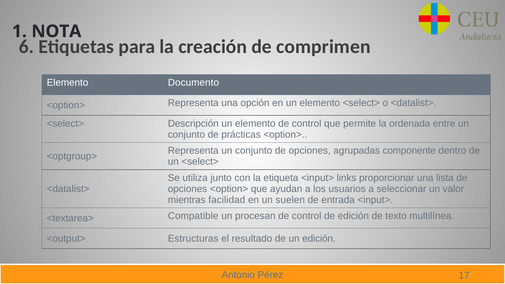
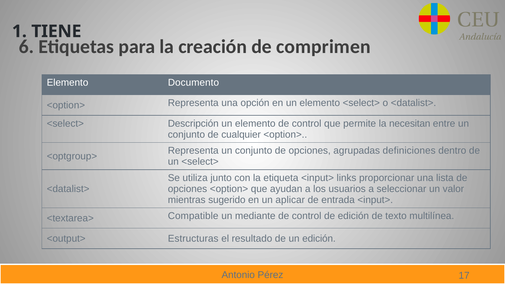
NOTA: NOTA -> TIENE (56, 31)
ordenada: ordenada -> necesitan (410, 124)
prácticas: prácticas -> cualquier (241, 135)
componente: componente -> definiciones (409, 151)
facilidad: facilidad -> sugerido (227, 200)
suelen: suelen -> aplicar (290, 200)
procesan: procesan -> mediante (255, 216)
